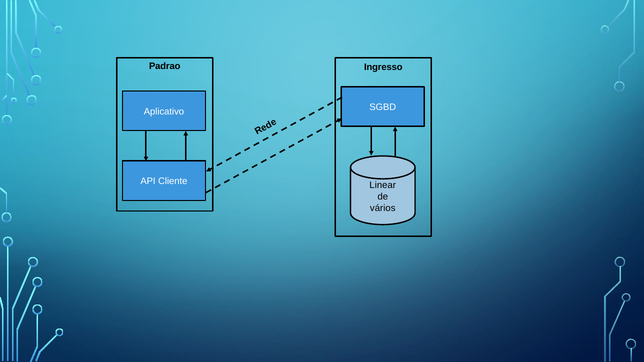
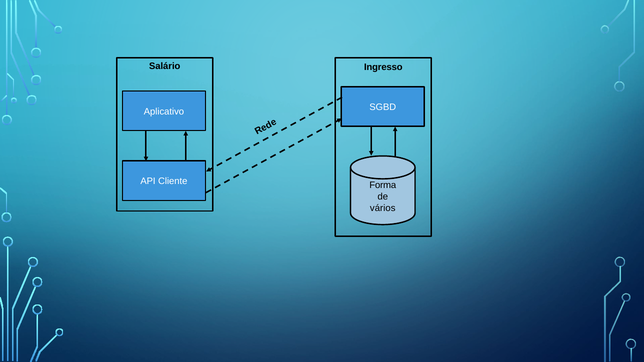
Padrao: Padrao -> Salário (165, 66)
Linear: Linear -> Forma (383, 185)
